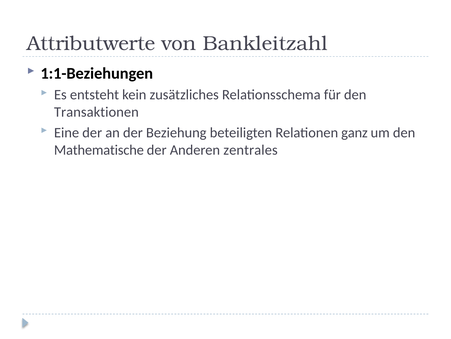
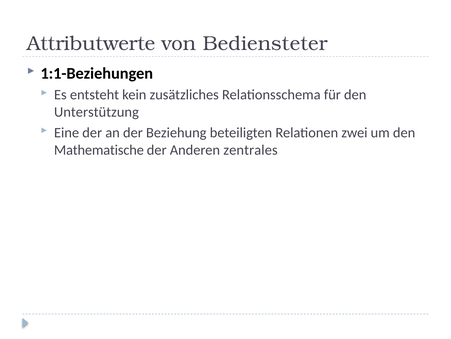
Bankleitzahl: Bankleitzahl -> Bediensteter (265, 44)
Transaktionen: Transaktionen -> Unterstützung (96, 112)
ganz: ganz -> zwei (354, 132)
